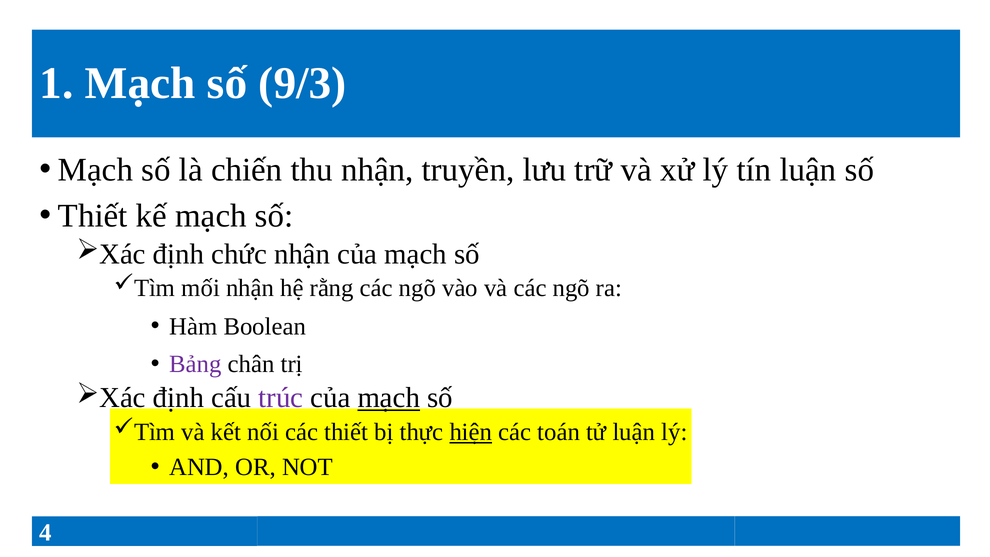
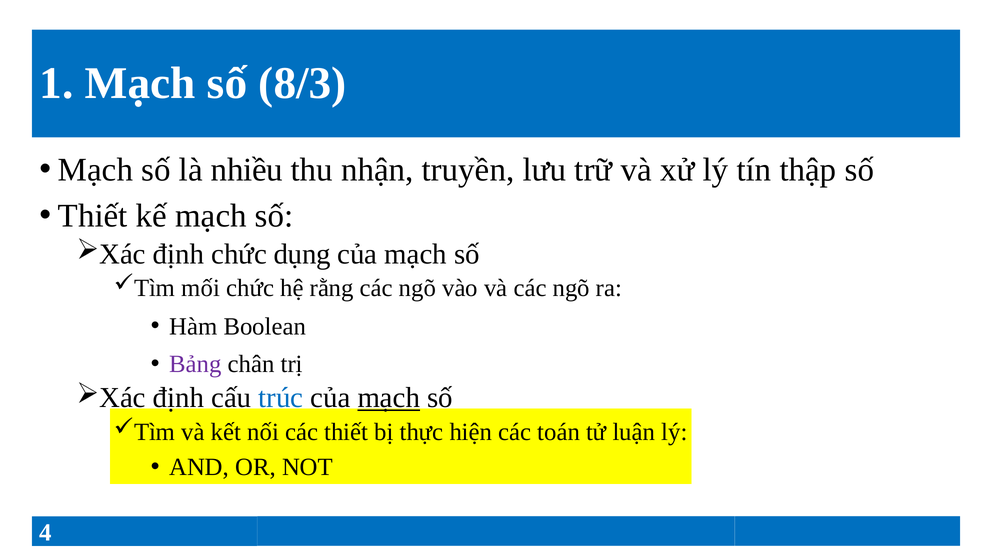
9/3: 9/3 -> 8/3 (303, 83)
chiến: chiến -> nhiều (247, 170)
tín luận: luận -> thập (808, 170)
chức nhận: nhận -> dụng (302, 254)
mối nhận: nhận -> chức (250, 288)
trúc colour: purple -> blue (281, 398)
hiện underline: present -> none (471, 432)
